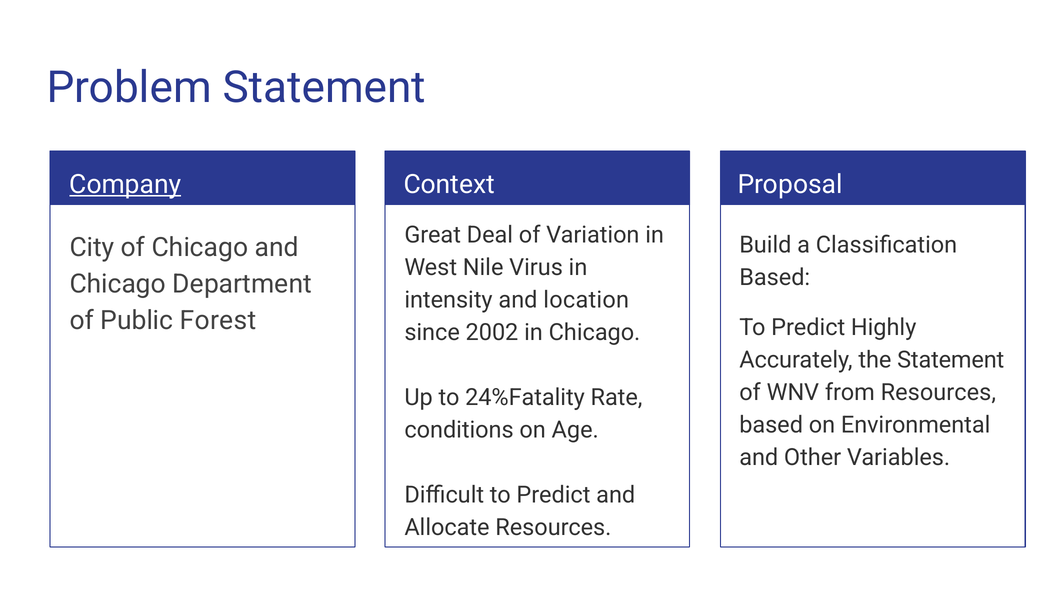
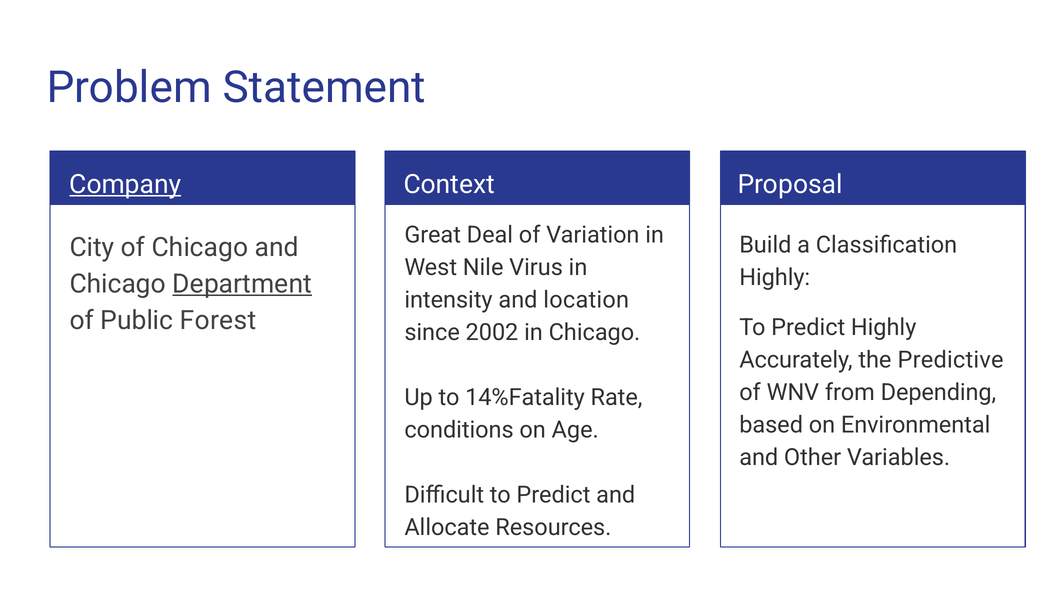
Based: Based -> Highly (775, 278)
Department underline: none -> present (242, 284)
the Statement: Statement -> Predictive (951, 360)
from Resources: Resources -> Depending (938, 393)
24%Fatality: 24%Fatality -> 14%Fatality (525, 398)
